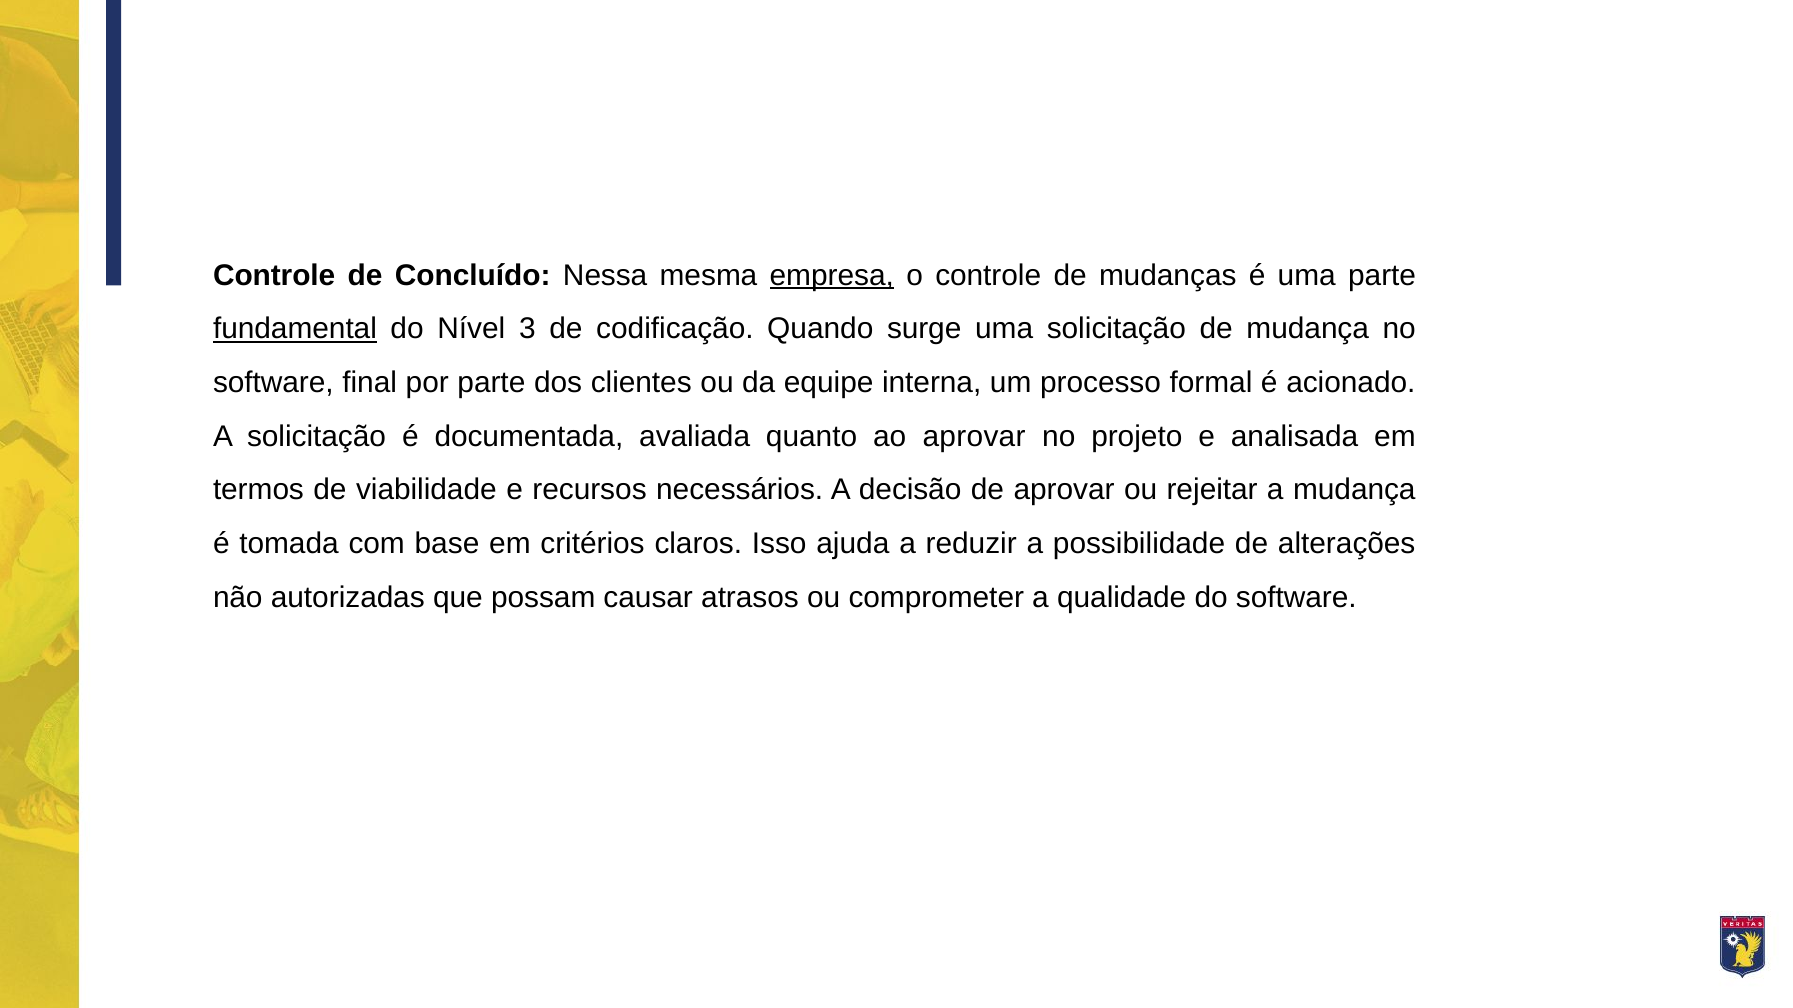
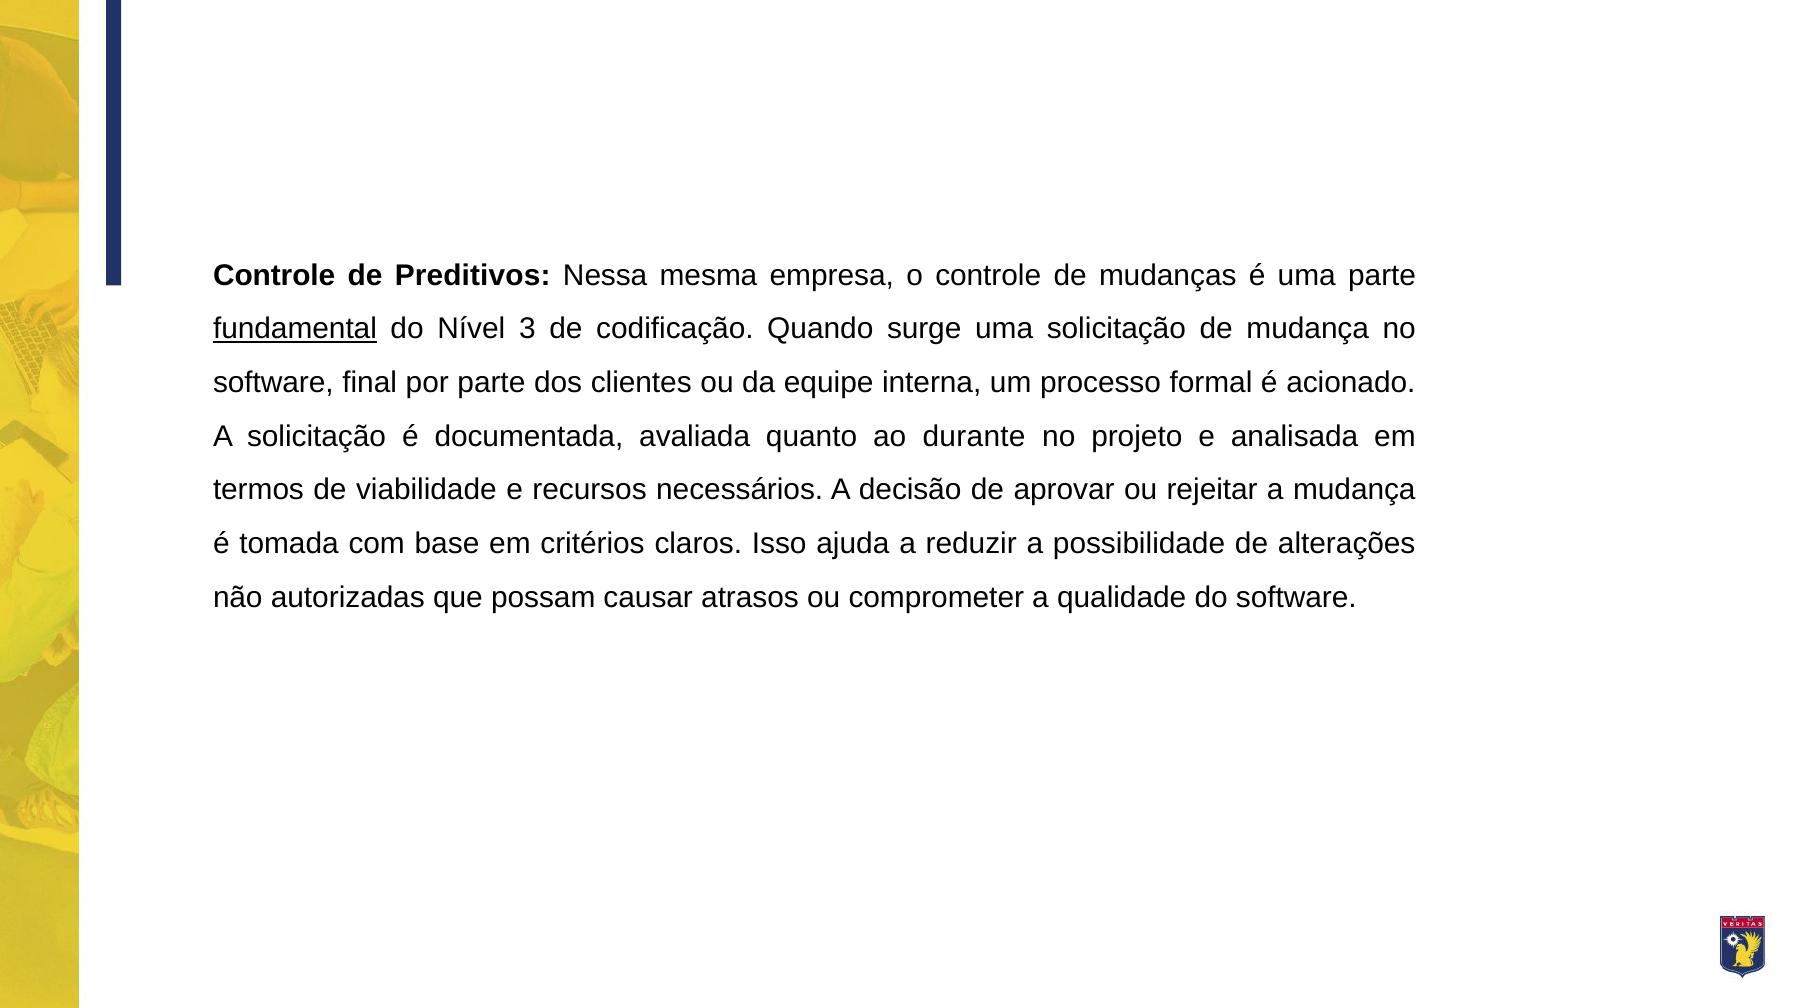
Concluído: Concluído -> Preditivos (473, 275)
empresa underline: present -> none (832, 275)
ao aprovar: aprovar -> durante (974, 437)
